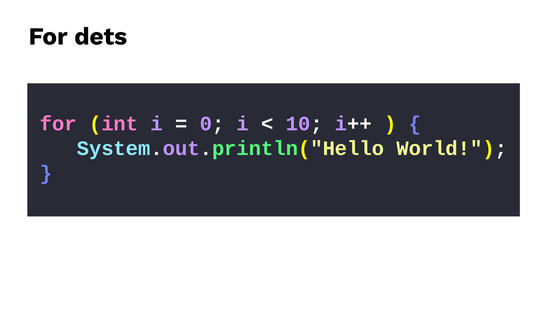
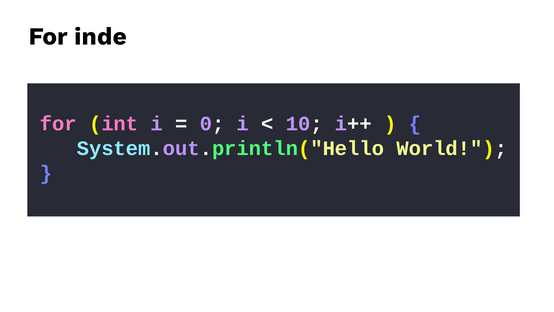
dets: dets -> inde (100, 36)
